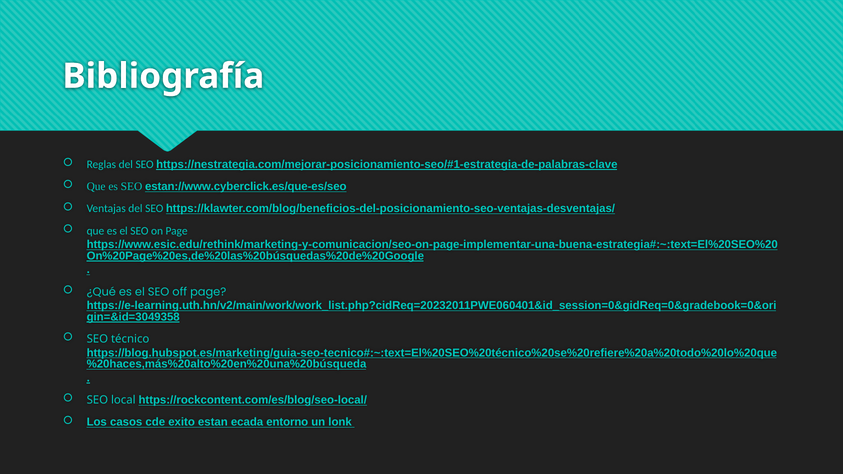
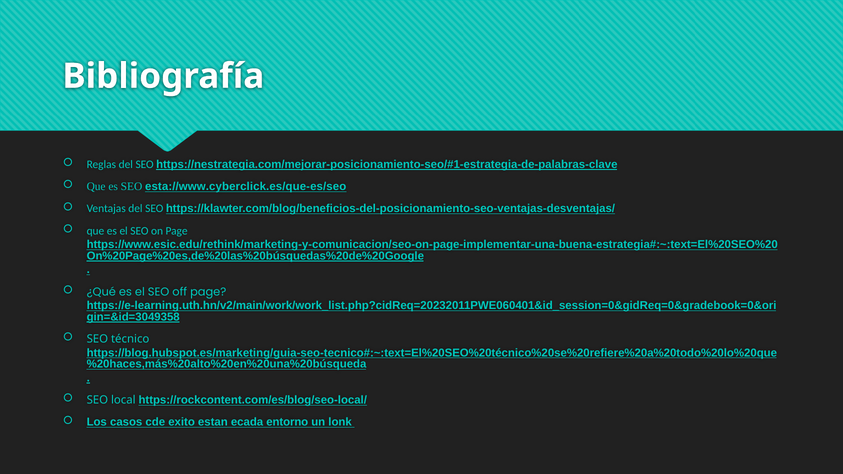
estan://www.cyberclick.es/que-es/seo: estan://www.cyberclick.es/que-es/seo -> esta://www.cyberclick.es/que-es/seo (246, 187)
